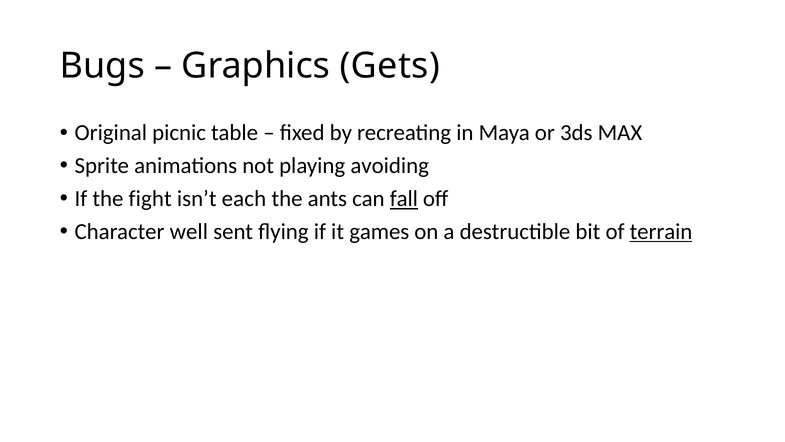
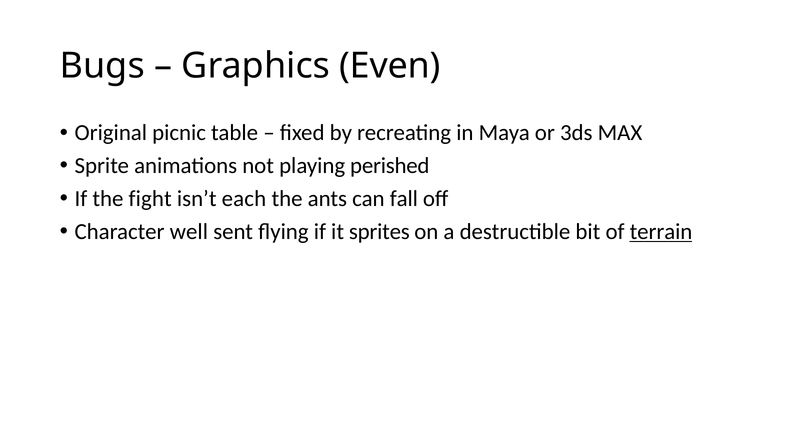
Gets: Gets -> Even (390, 66)
avoiding: avoiding -> perished (390, 166)
fall underline: present -> none (404, 199)
games: games -> sprites (379, 231)
